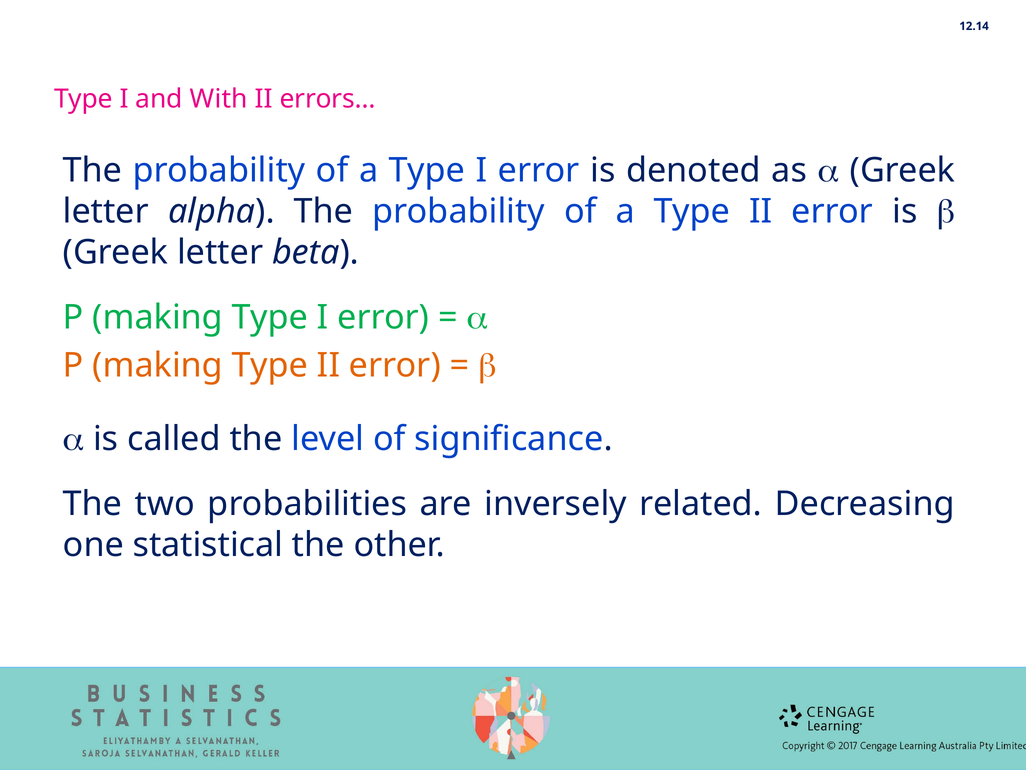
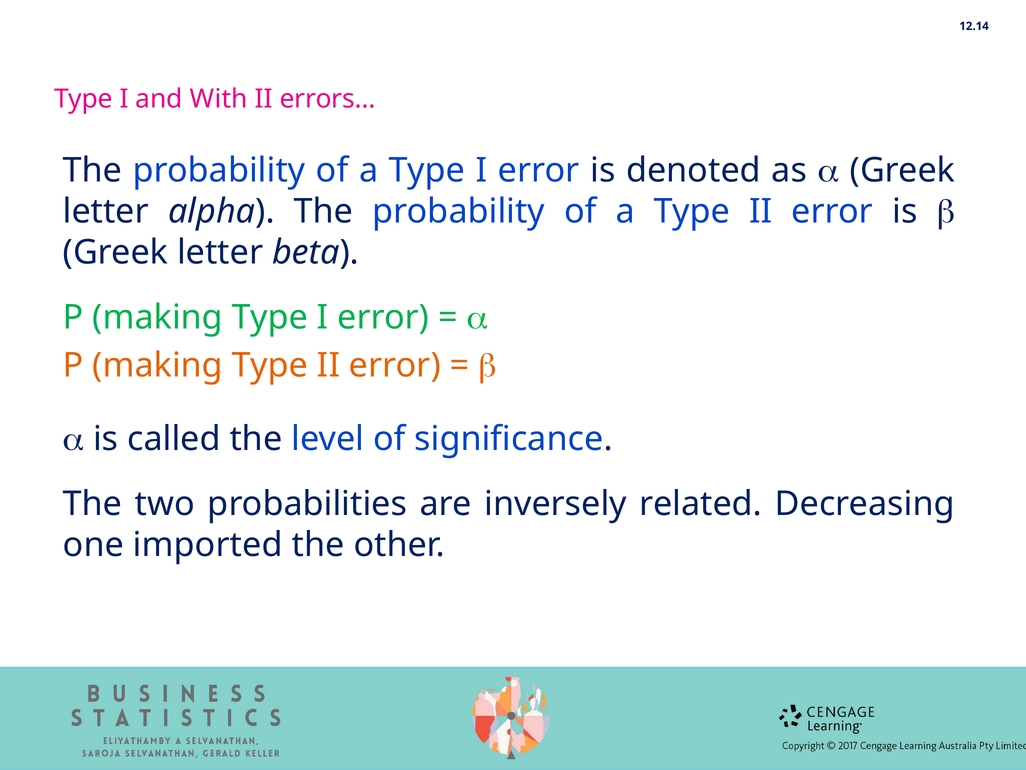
statistical: statistical -> imported (208, 545)
